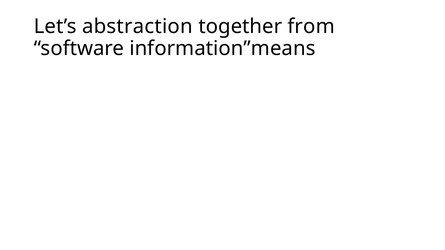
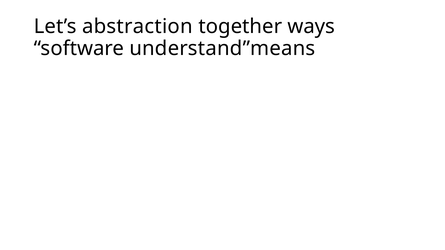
from: from -> ways (311, 26)
information”means: information”means -> understand”means (222, 48)
